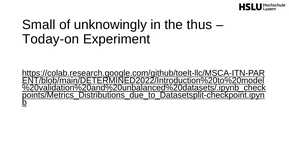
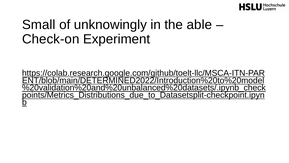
thus: thus -> able (199, 25)
Today-on: Today-on -> Check-on (51, 39)
